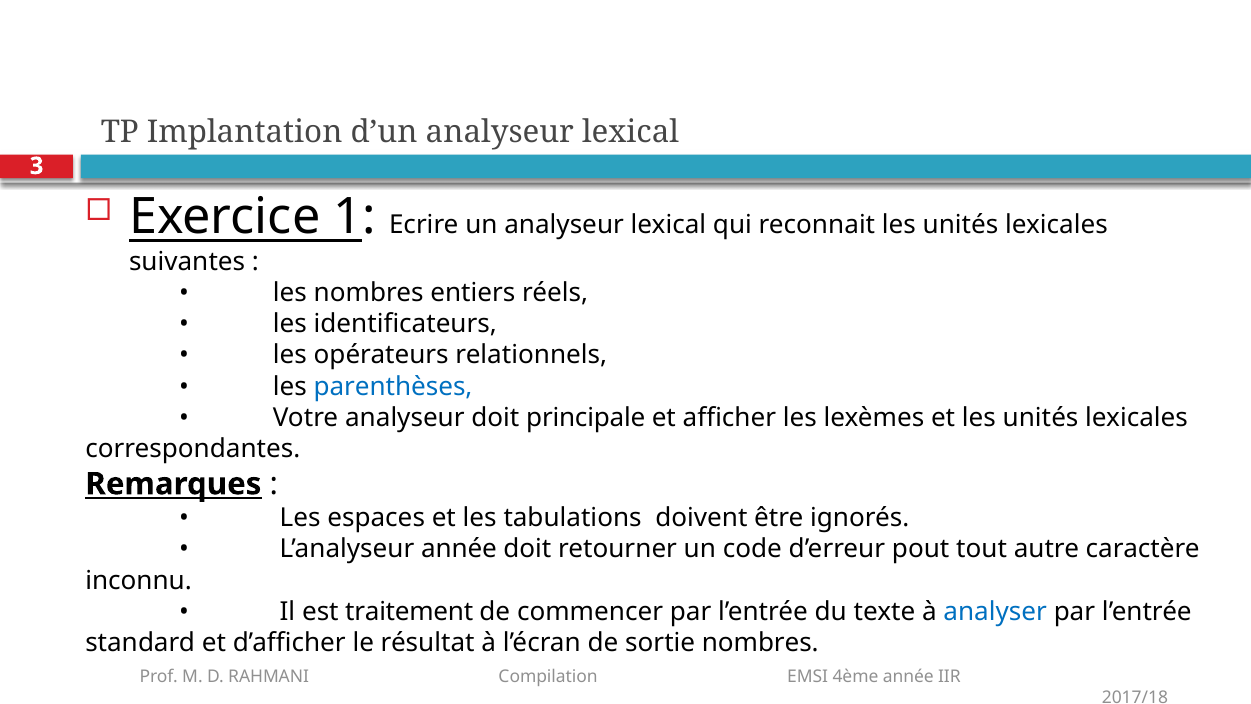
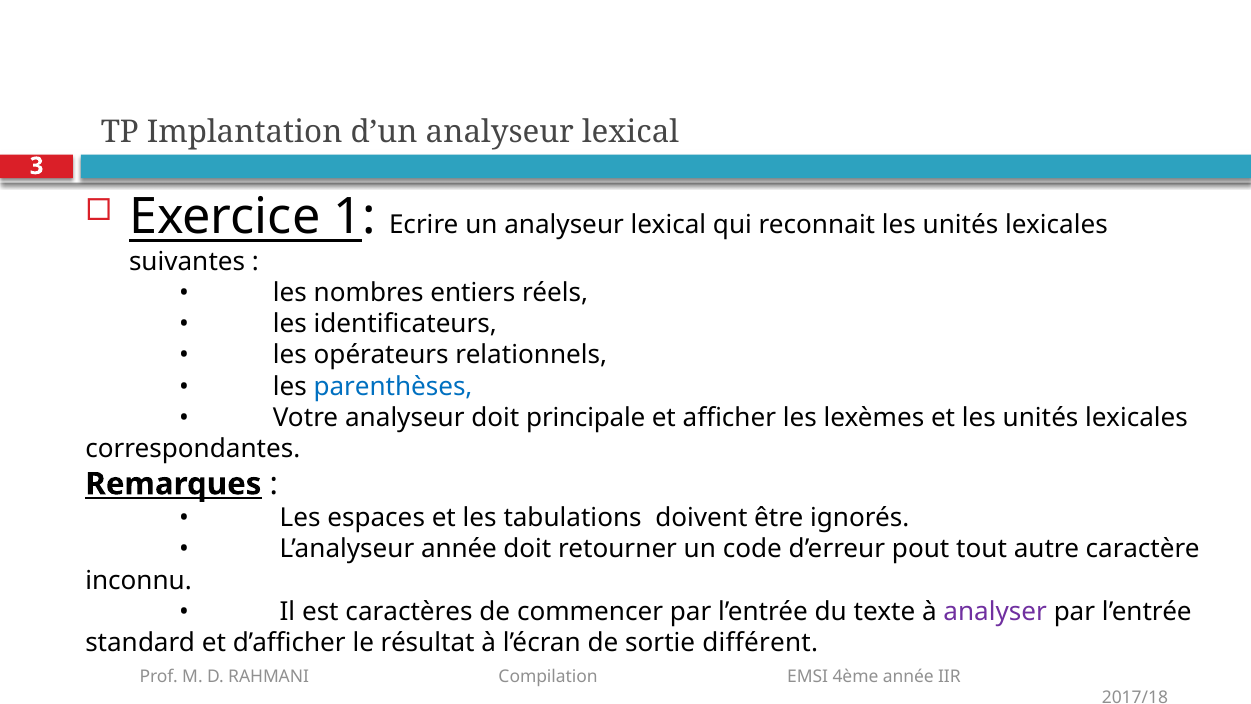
traitement: traitement -> caractères (409, 612)
analyser colour: blue -> purple (995, 612)
sortie nombres: nombres -> différent (760, 643)
